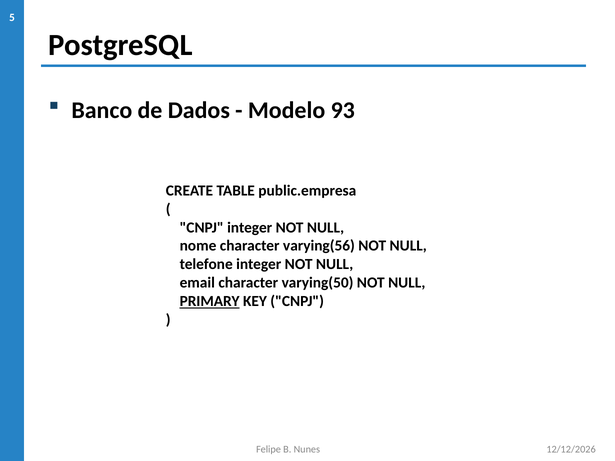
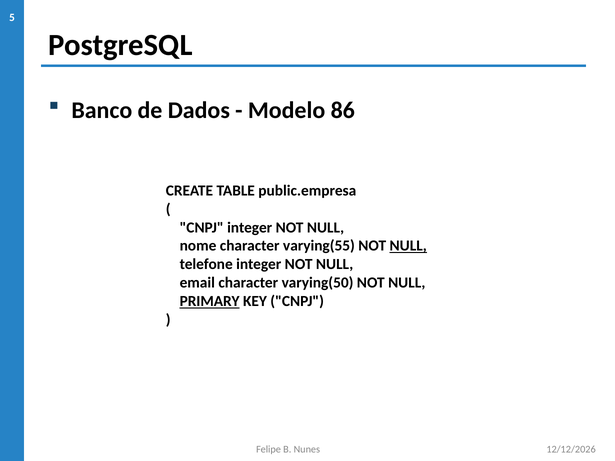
93: 93 -> 86 (343, 110)
varying(56: varying(56 -> varying(55 (319, 246)
NULL underline: none -> present (408, 246)
